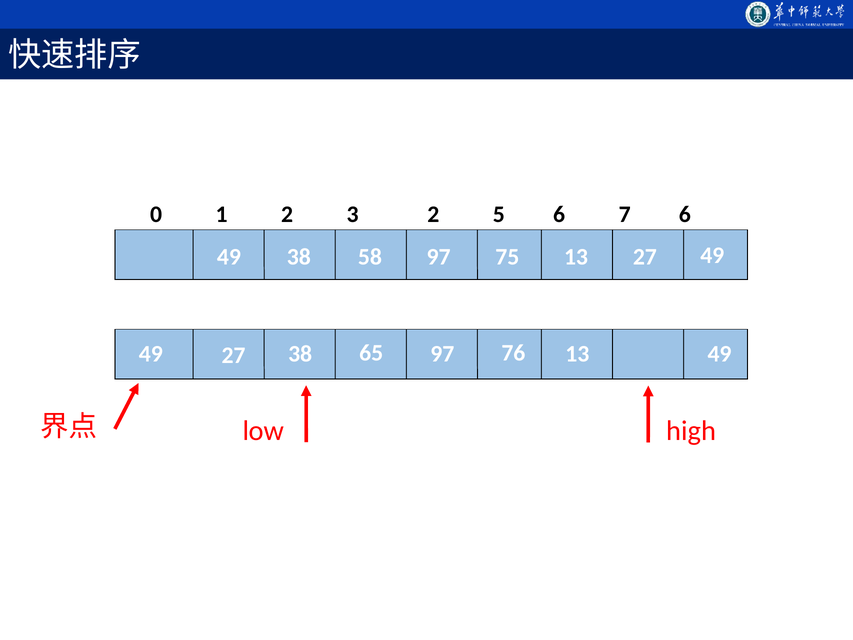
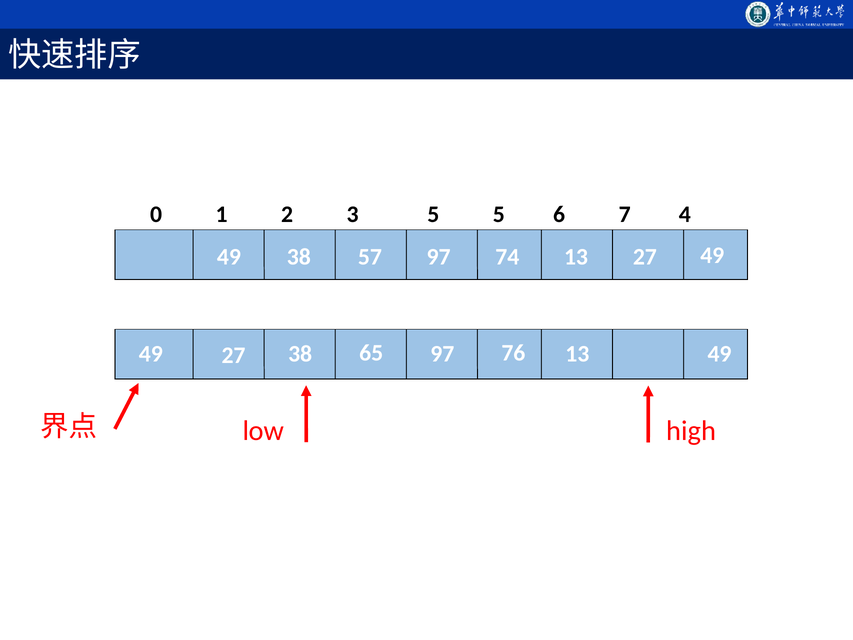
3 2: 2 -> 5 (433, 214)
7 6: 6 -> 4 (685, 214)
58: 58 -> 57 (370, 257)
75: 75 -> 74 (507, 257)
